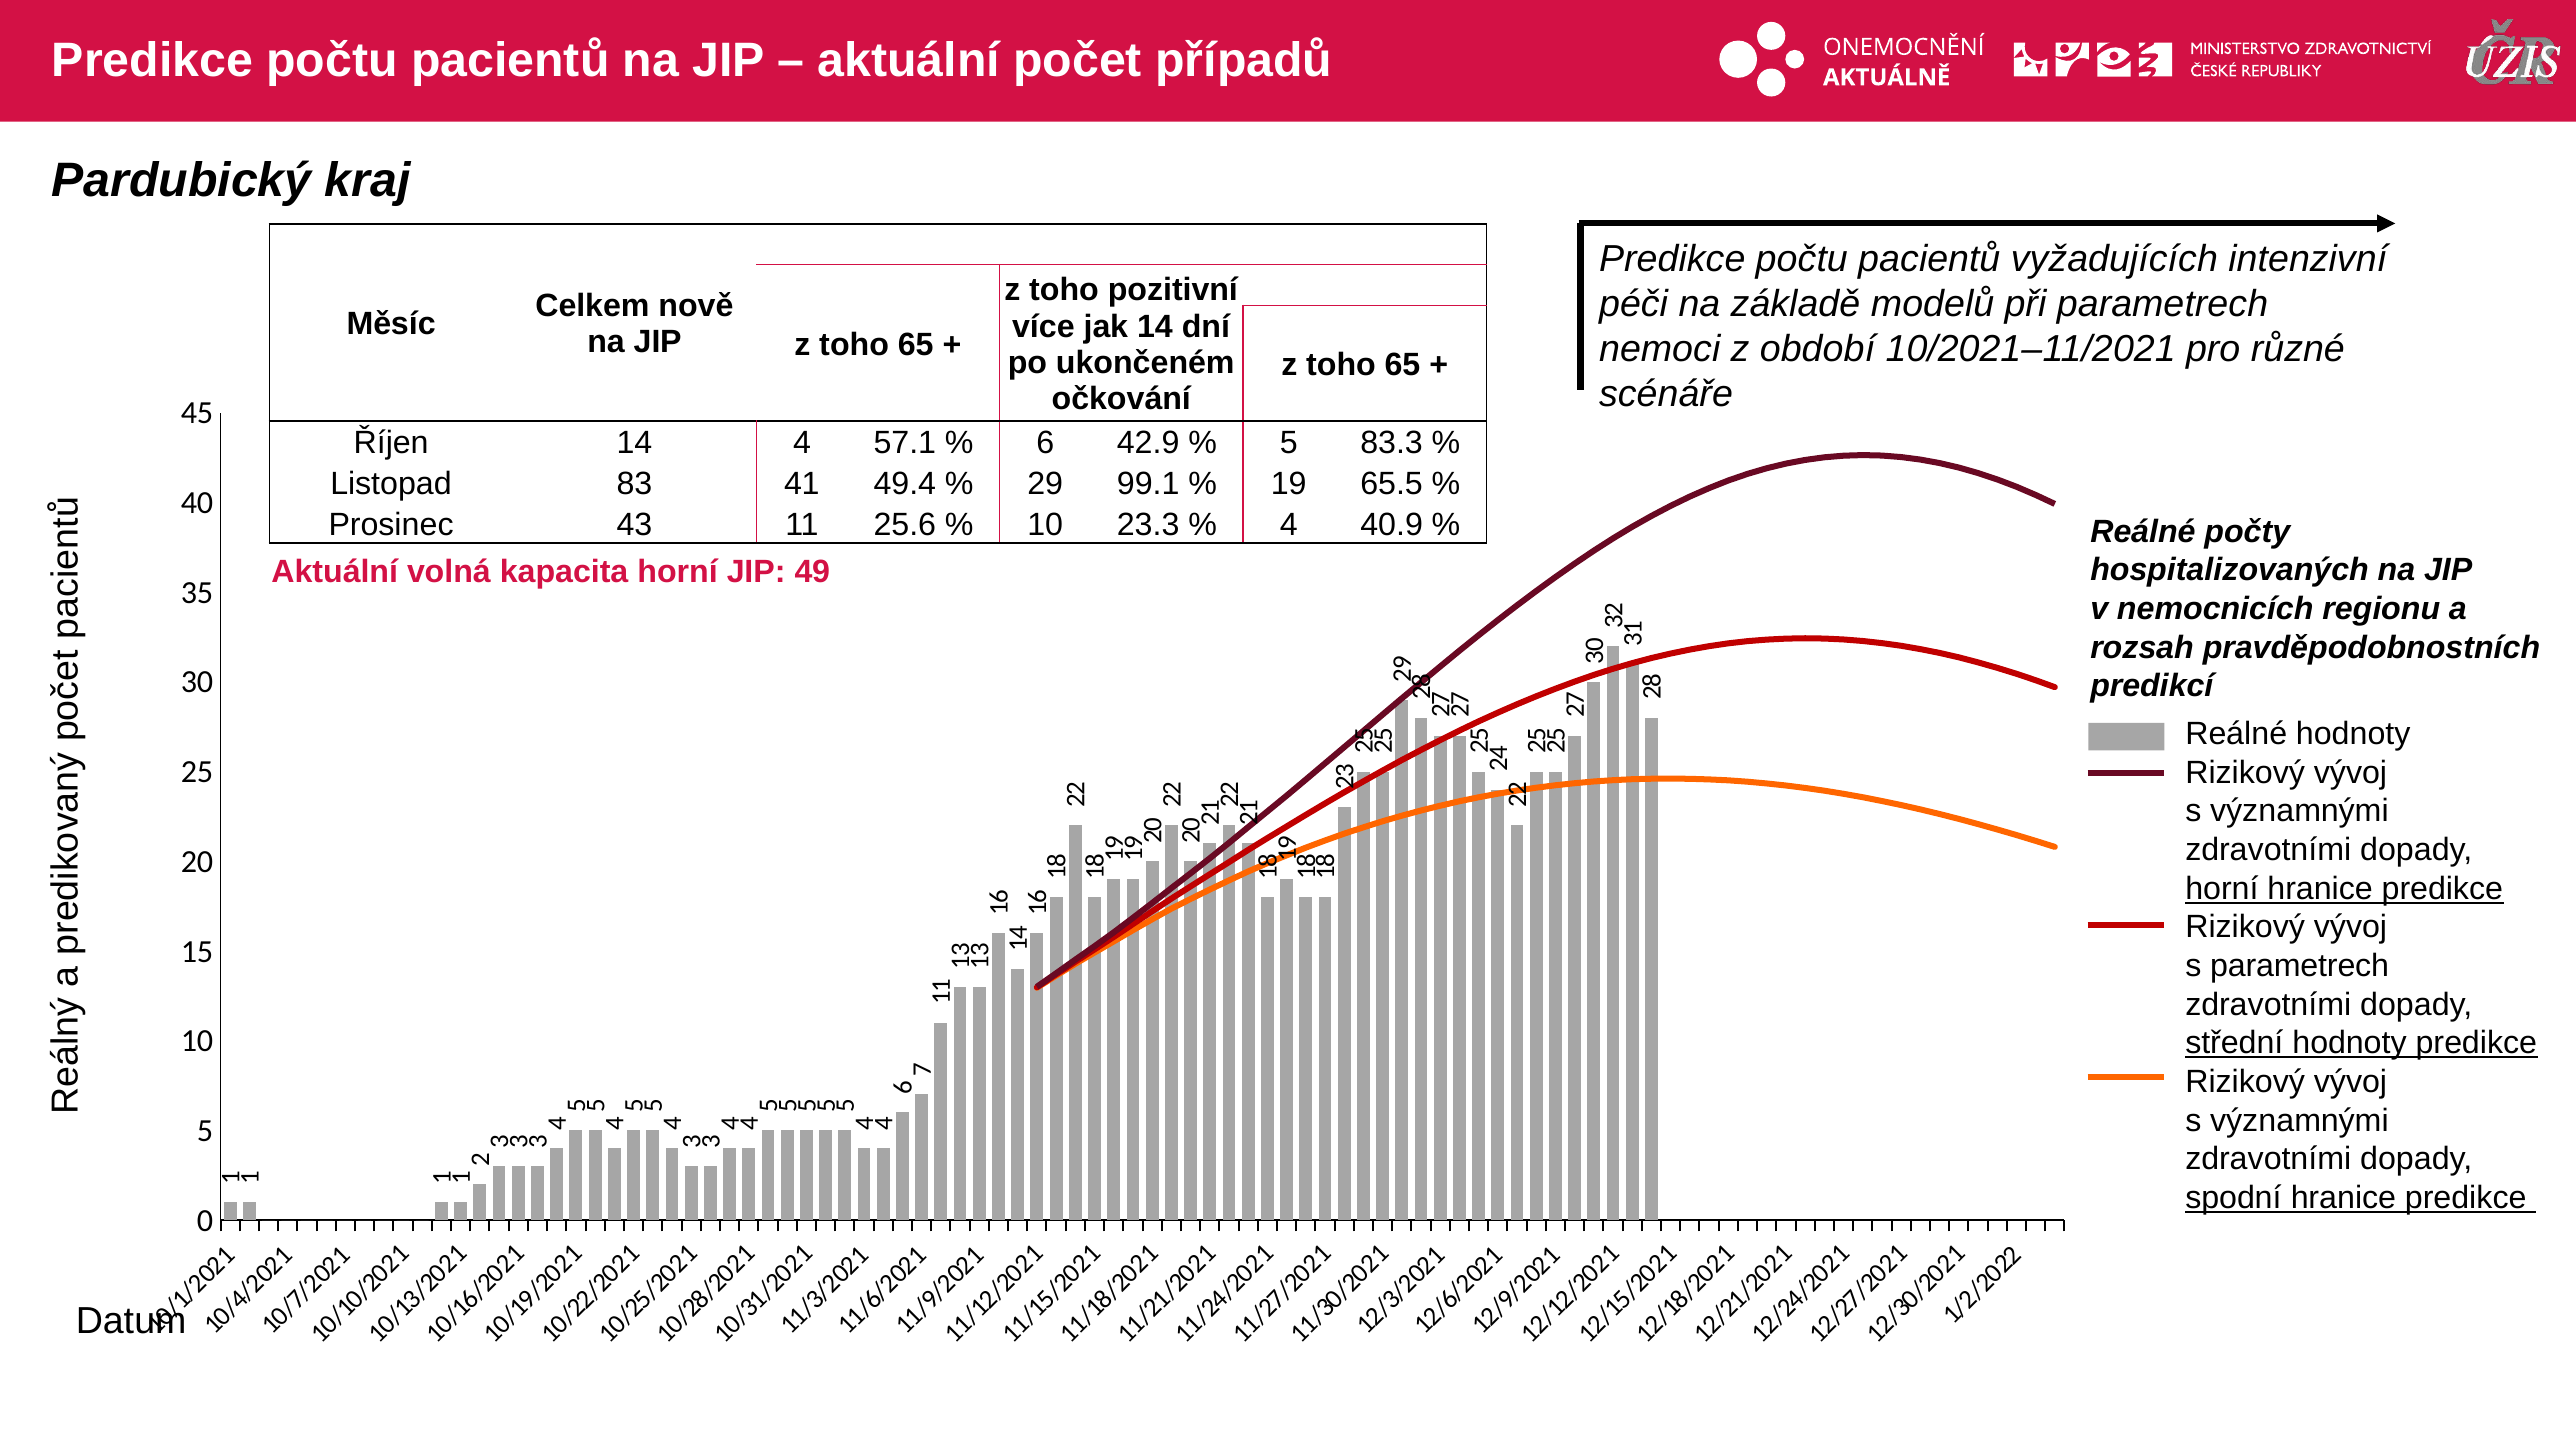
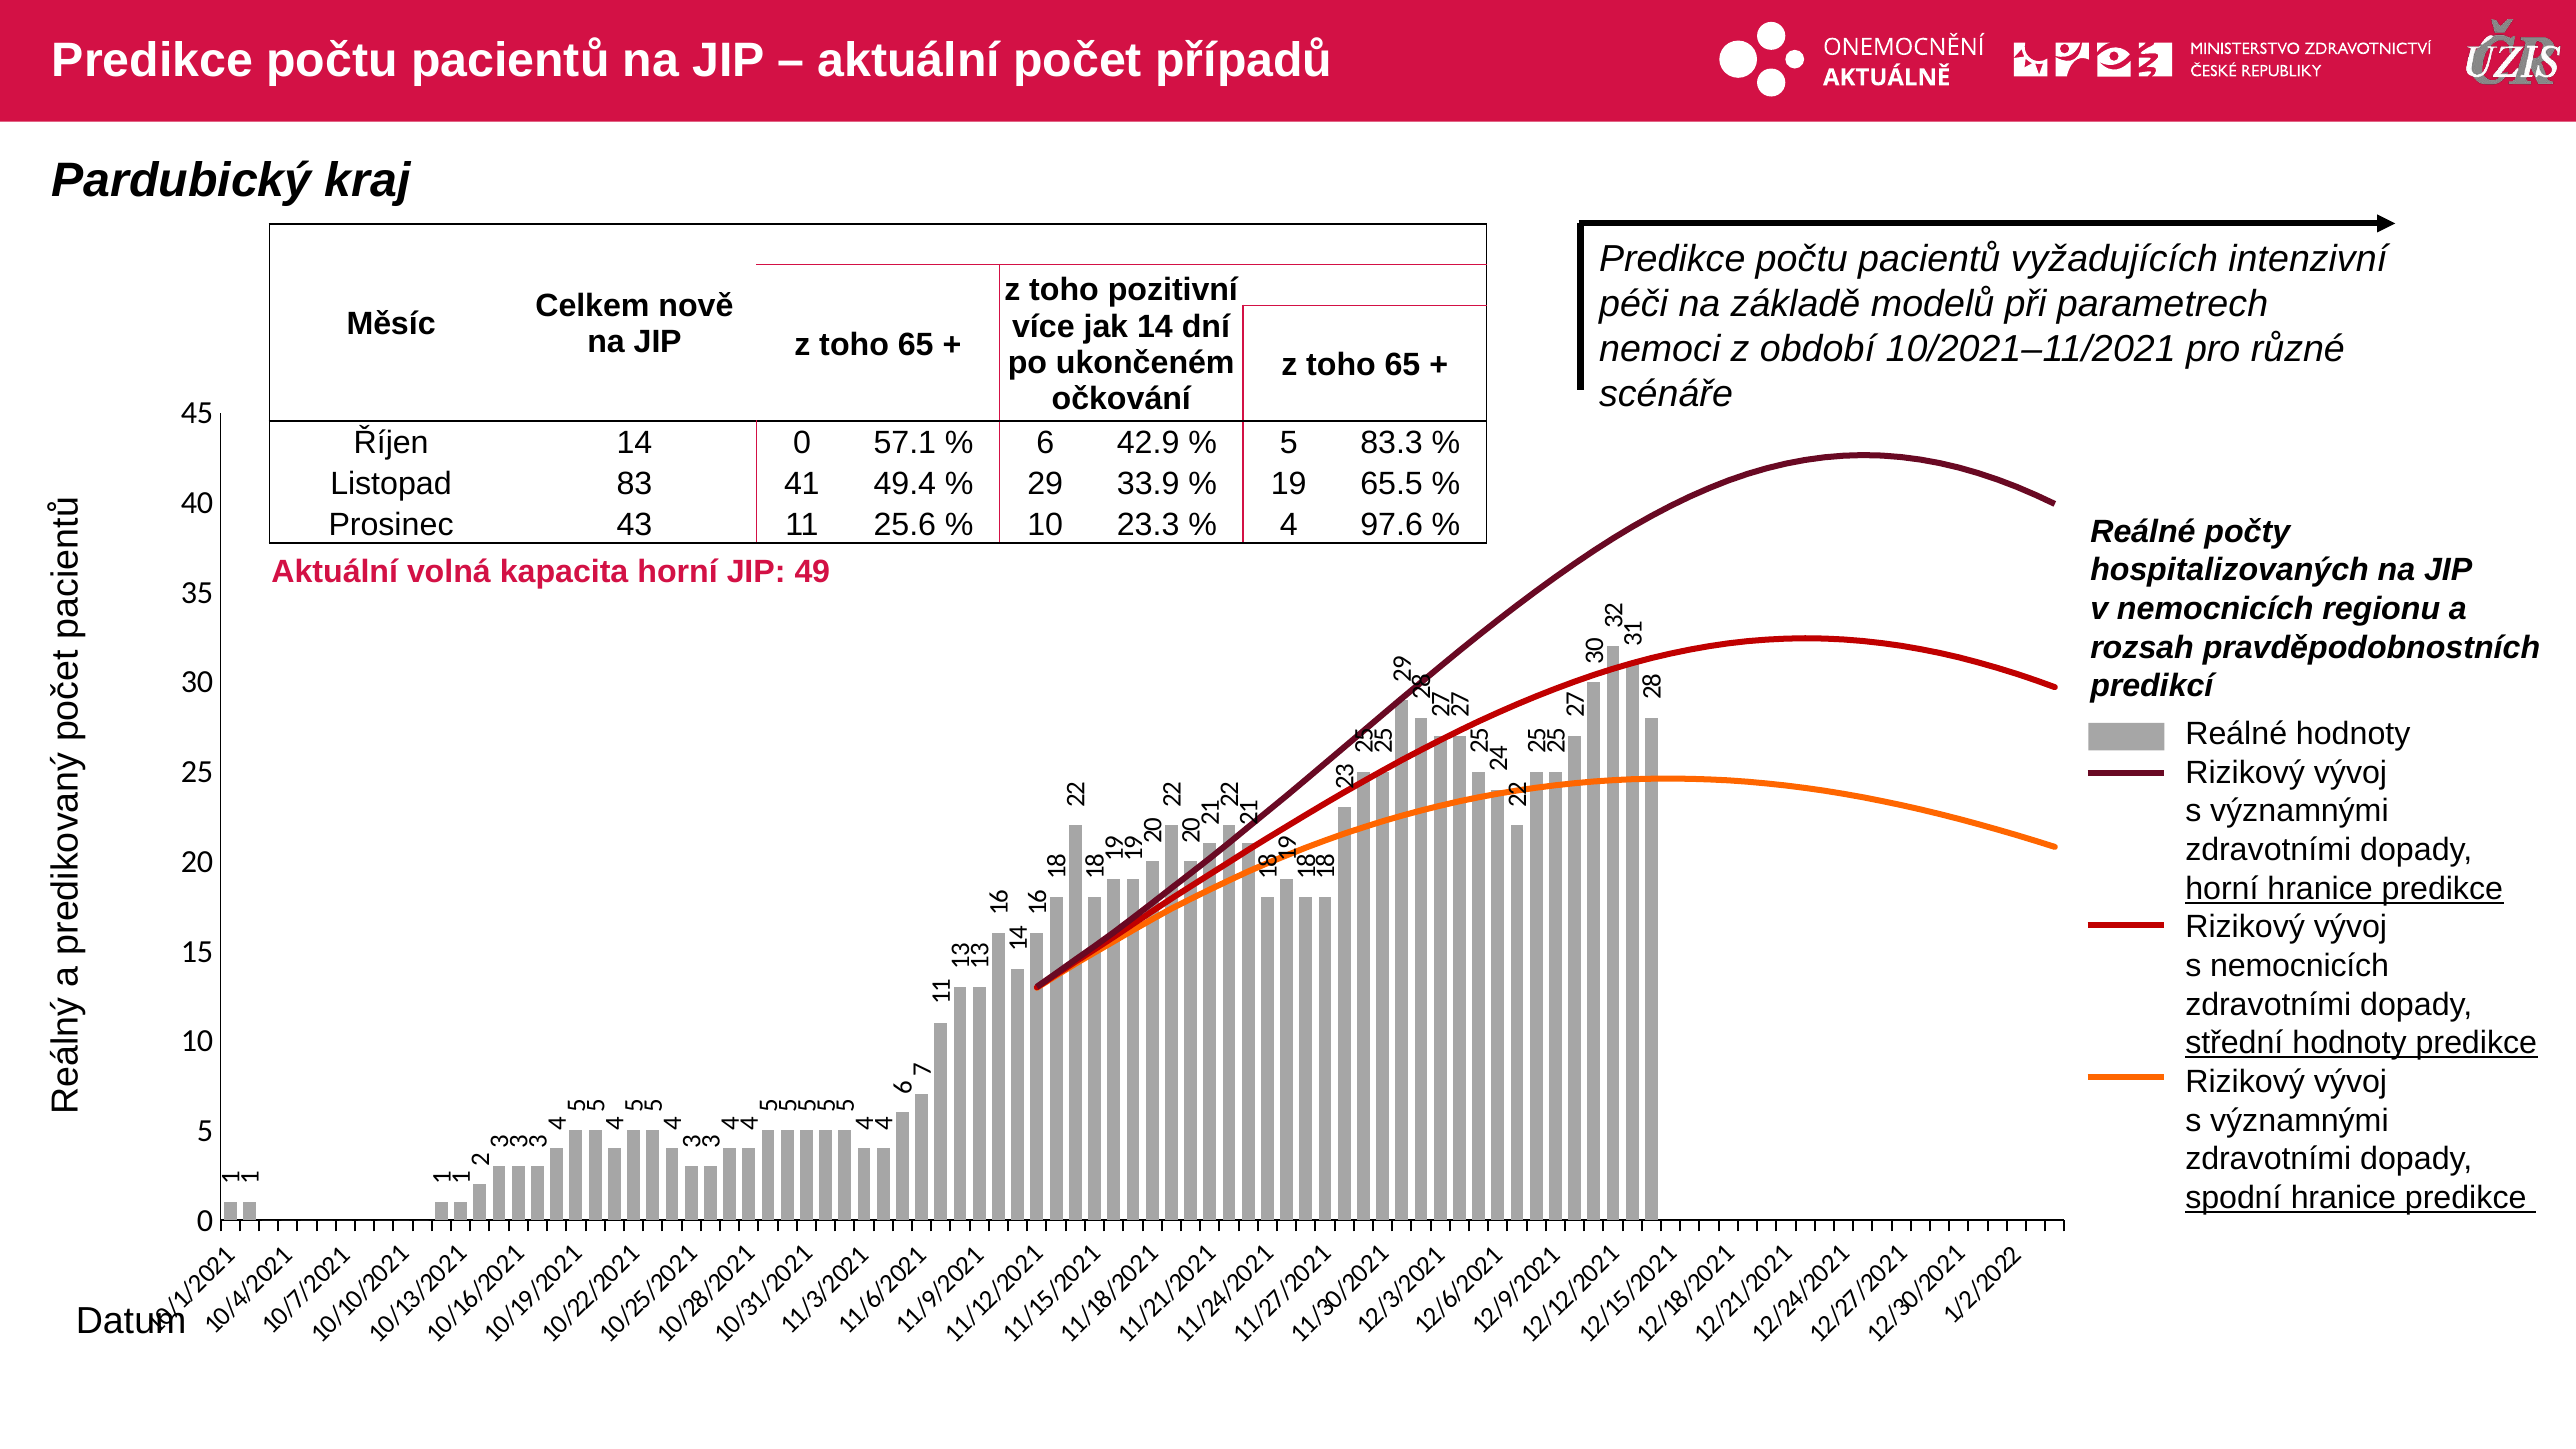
14 4: 4 -> 0 (802, 443)
99.1: 99.1 -> 33.9 (1148, 484)
40.9: 40.9 -> 97.6 (1392, 524)
s parametrech: parametrech -> nemocnicích (2300, 966)
